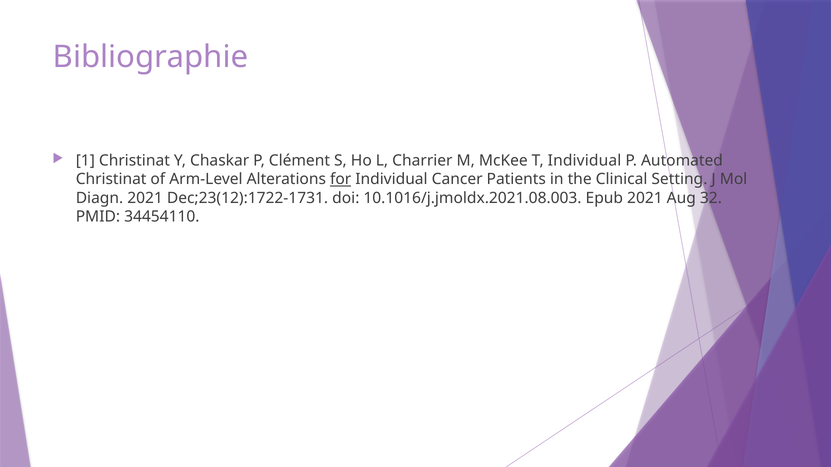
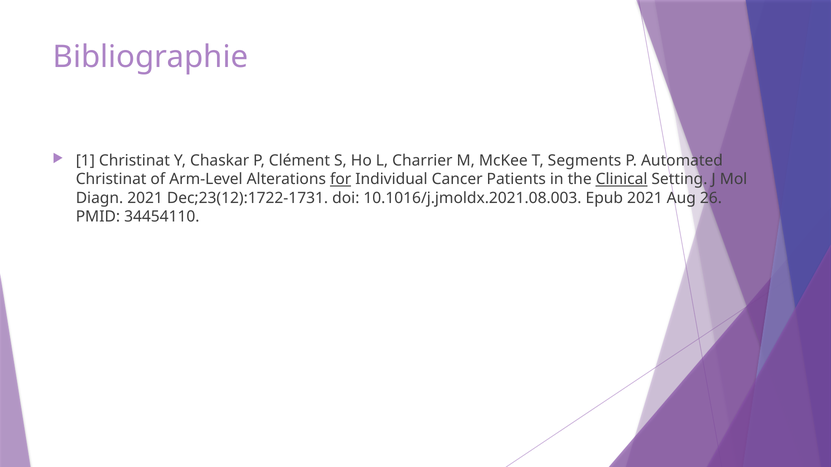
T Individual: Individual -> Segments (585, 161)
Clinical underline: none -> present (622, 180)
32: 32 -> 26 (711, 198)
